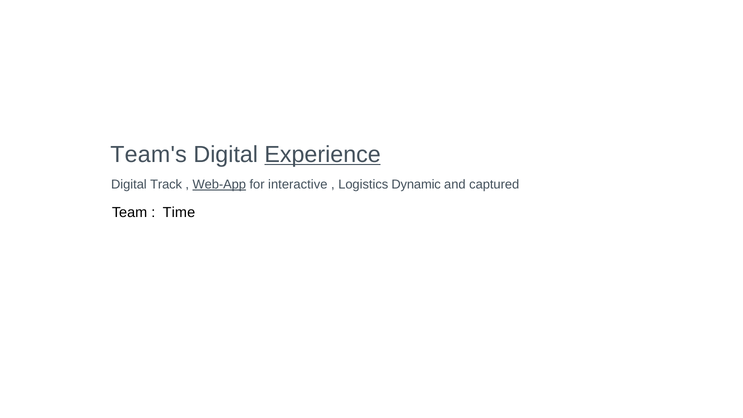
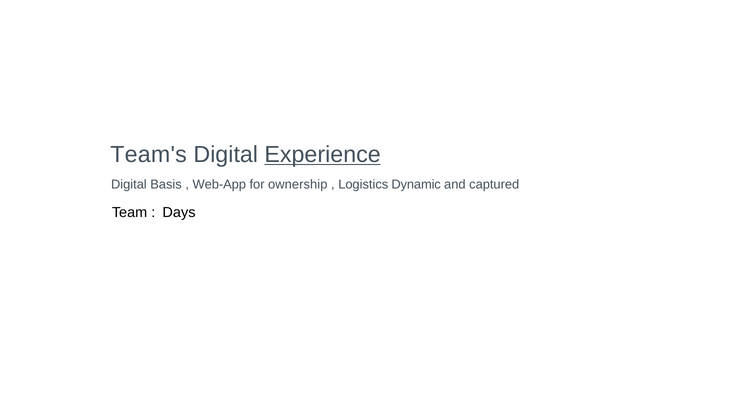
Track: Track -> Basis (166, 184)
Web-App underline: present -> none (219, 184)
interactive: interactive -> ownership (298, 184)
Time: Time -> Days (179, 212)
